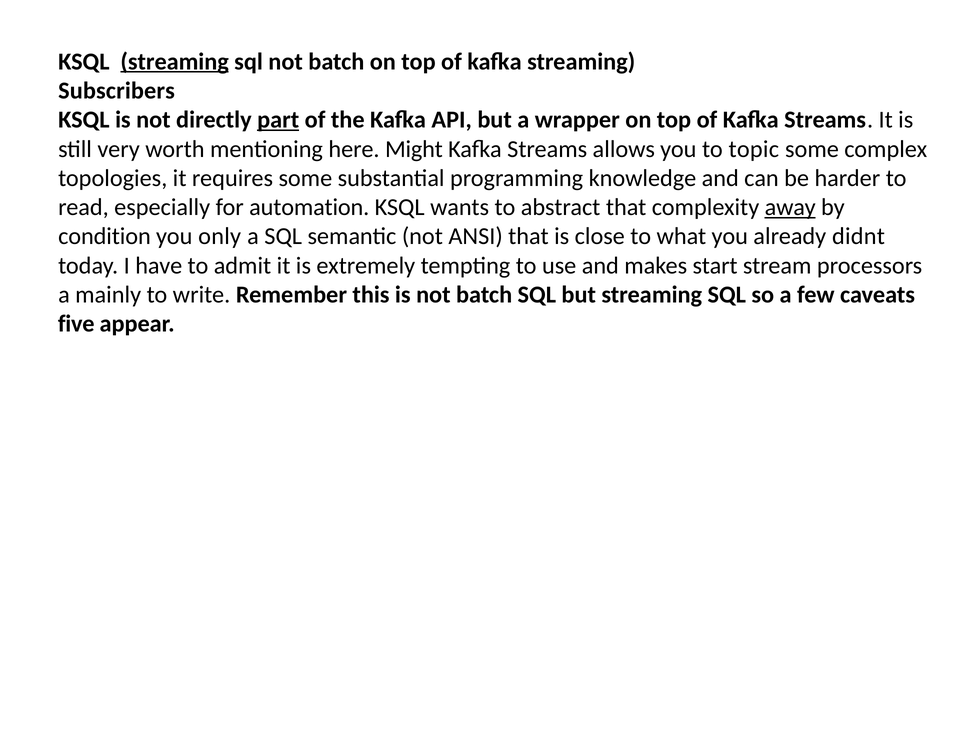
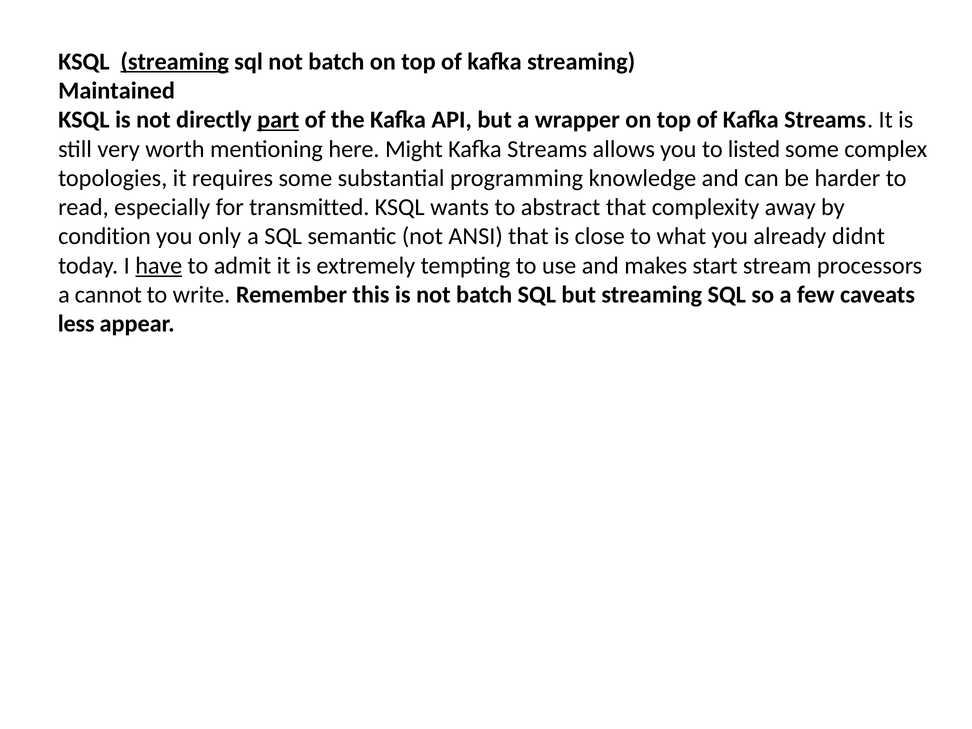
Subscribers: Subscribers -> Maintained (117, 91)
topic: topic -> listed (754, 149)
automation: automation -> transmitted (309, 207)
away underline: present -> none (790, 207)
have underline: none -> present (159, 266)
mainly: mainly -> cannot (108, 295)
five: five -> less (76, 324)
